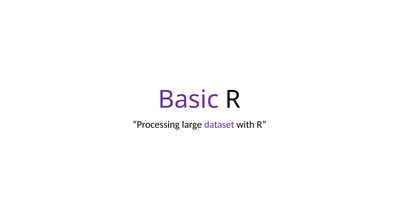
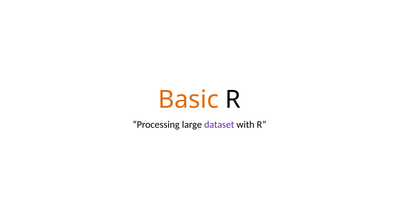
Basic colour: purple -> orange (188, 100)
